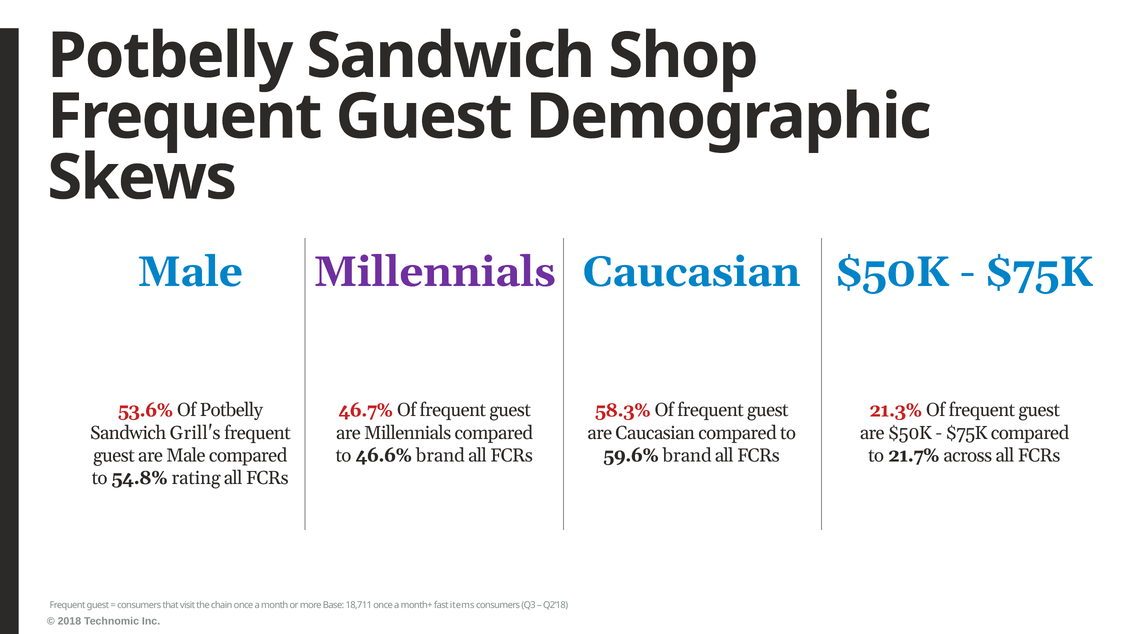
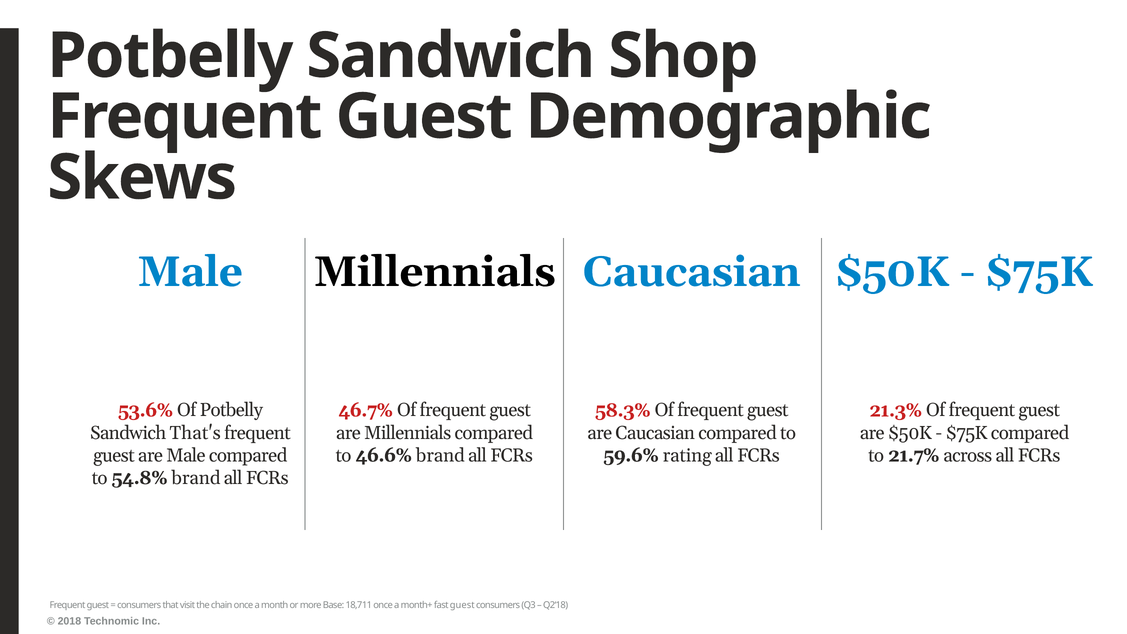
Millennials colour: purple -> black (435, 272)
Grill's: Grill's -> That's (195, 433)
59.6% brand: brand -> rating (687, 455)
54.8% rating: rating -> brand (196, 478)
fast items: items -> guest (462, 605)
